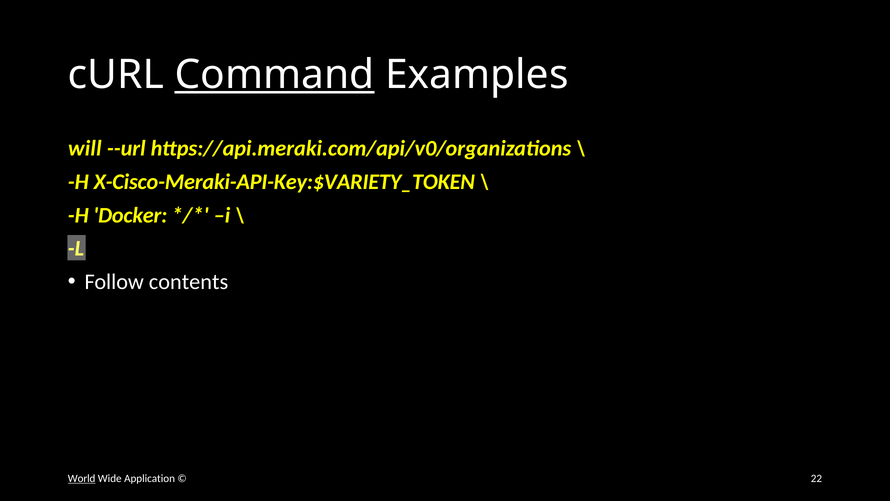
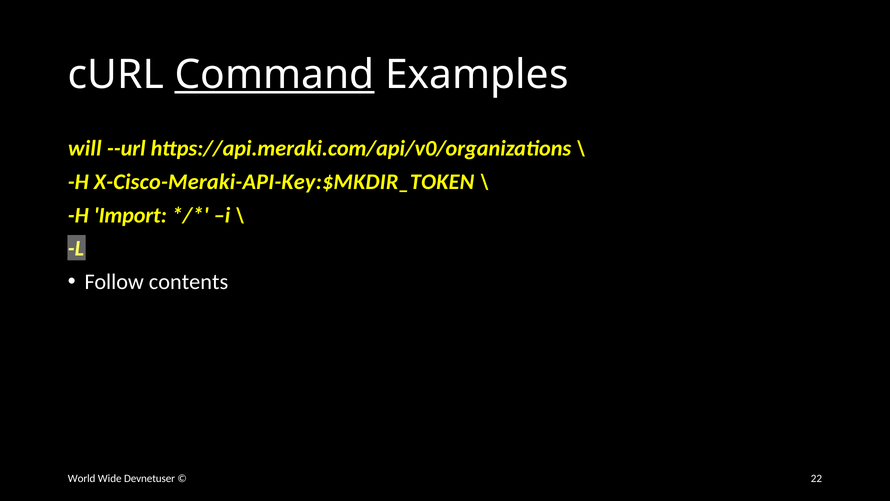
X-Cisco-Meraki-API-Key:$VARIETY_TOKEN: X-Cisco-Meraki-API-Key:$VARIETY_TOKEN -> X-Cisco-Meraki-API-Key:$MKDIR_TOKEN (284, 182)
Docker: Docker -> Import (130, 215)
World underline: present -> none (82, 478)
Application: Application -> Devnetuser (150, 478)
